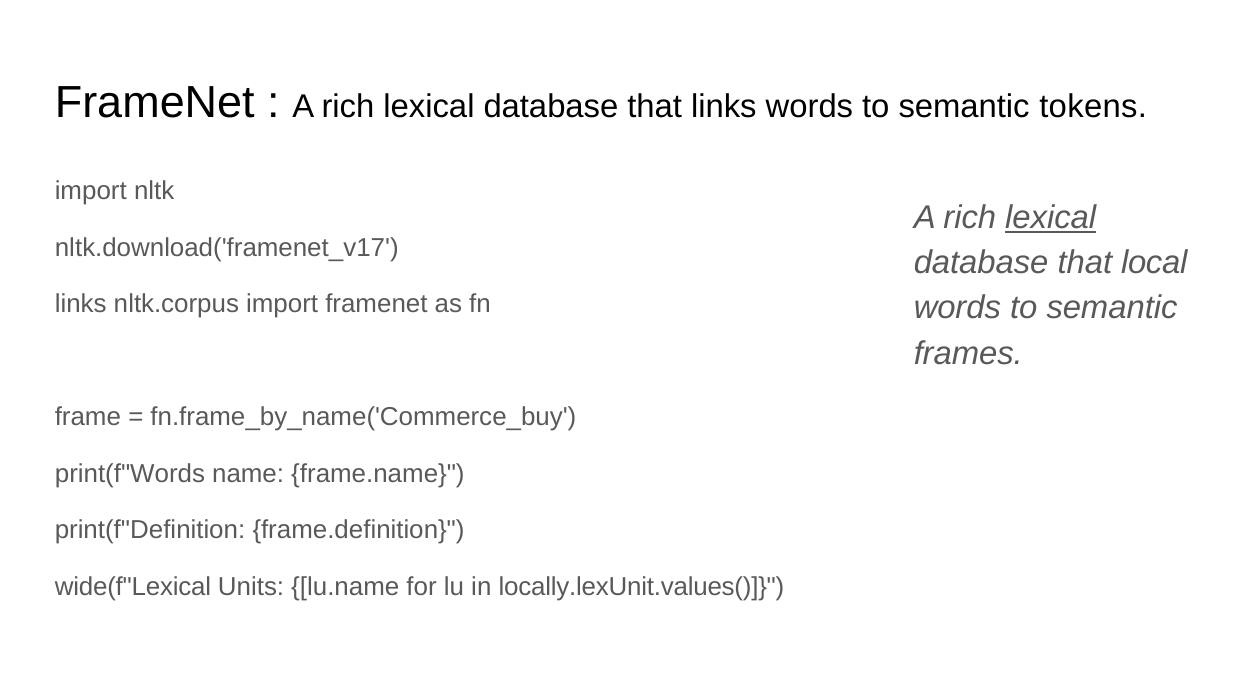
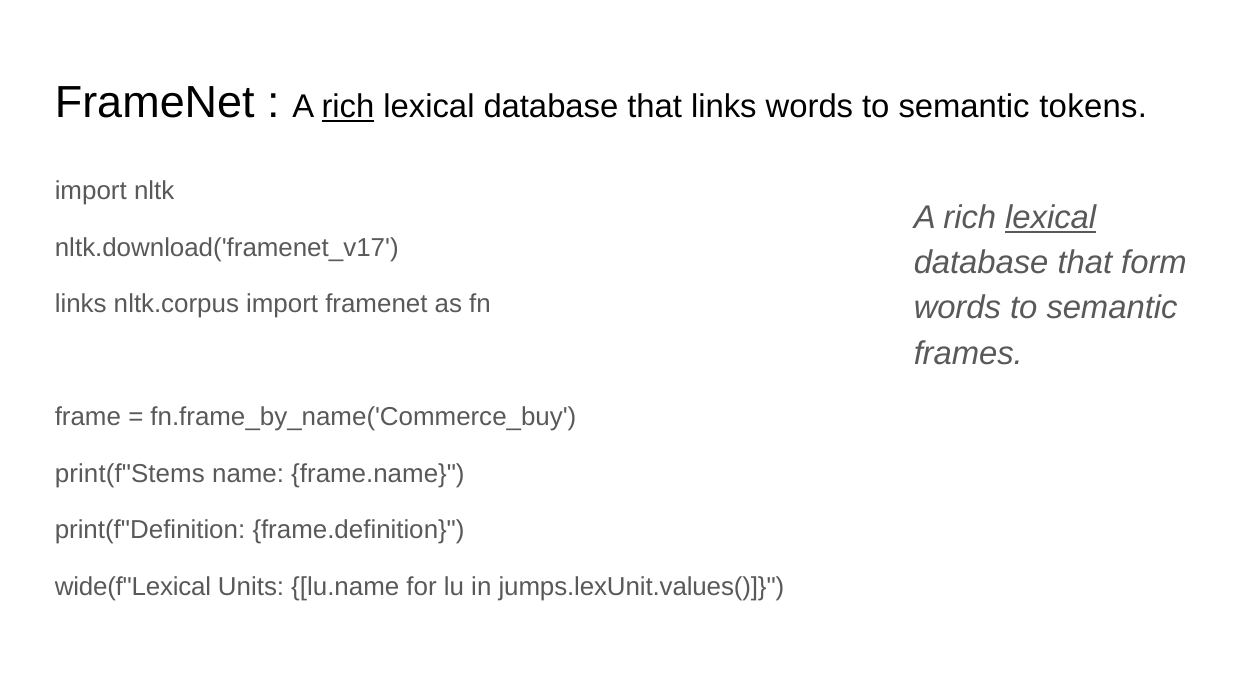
rich underline: none -> present (348, 107)
local: local -> form (1154, 263)
print(f"Words: print(f"Words -> print(f"Stems (130, 474)
locally.lexUnit.values(: locally.lexUnit.values( -> jumps.lexUnit.values( (641, 587)
